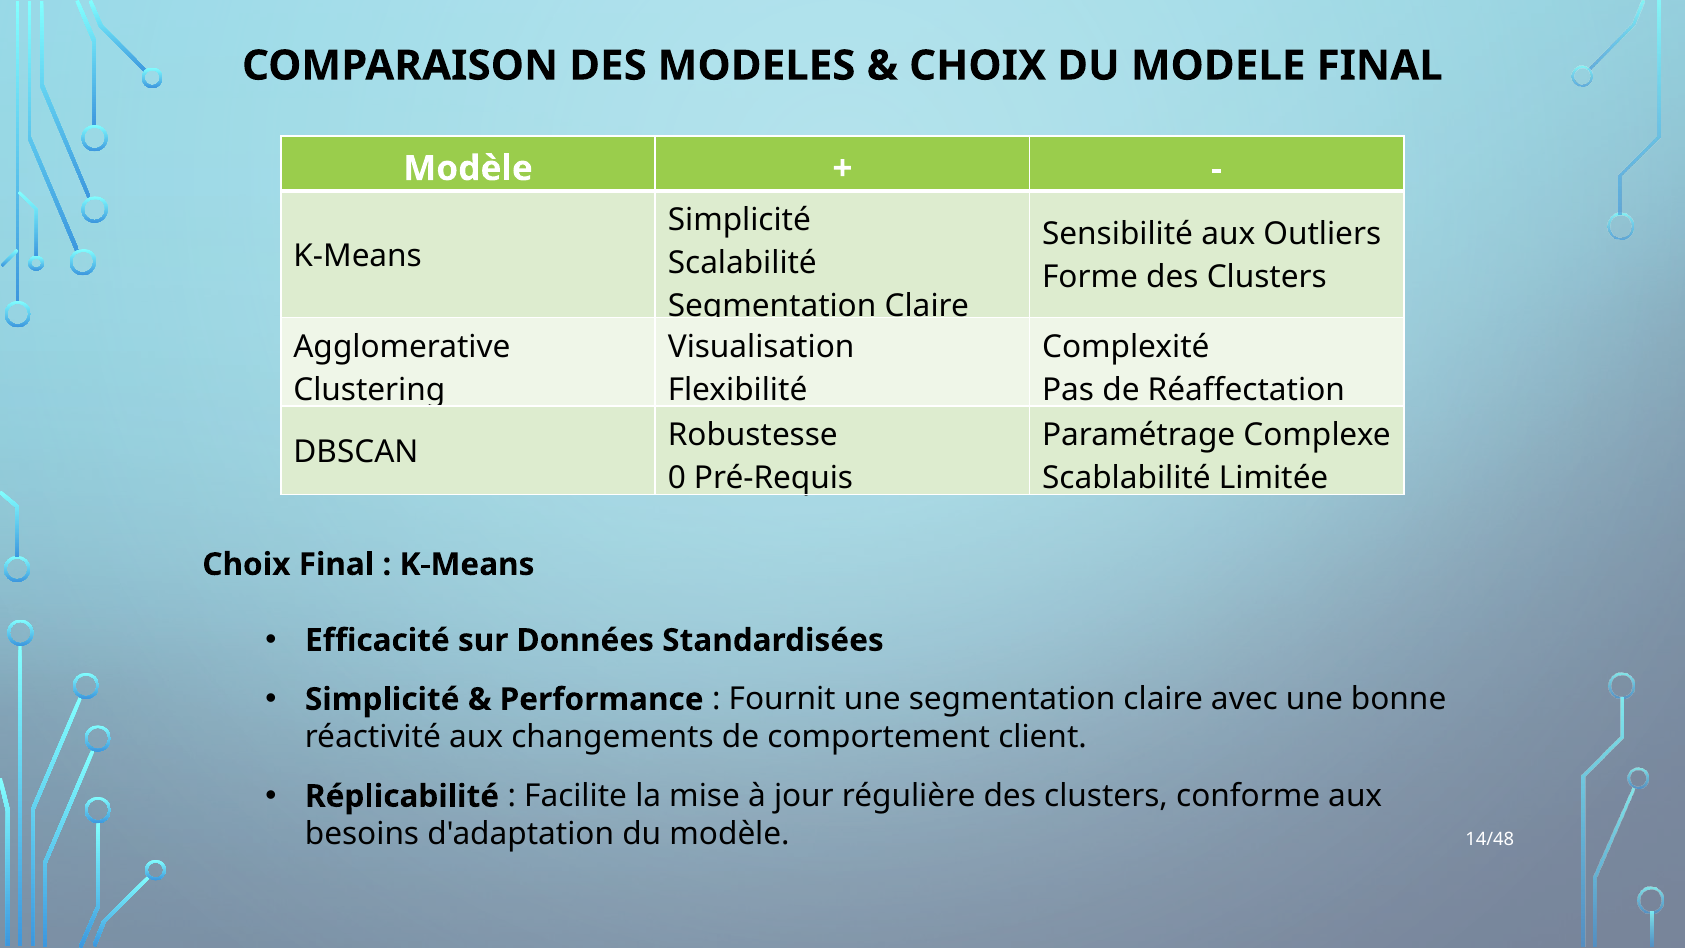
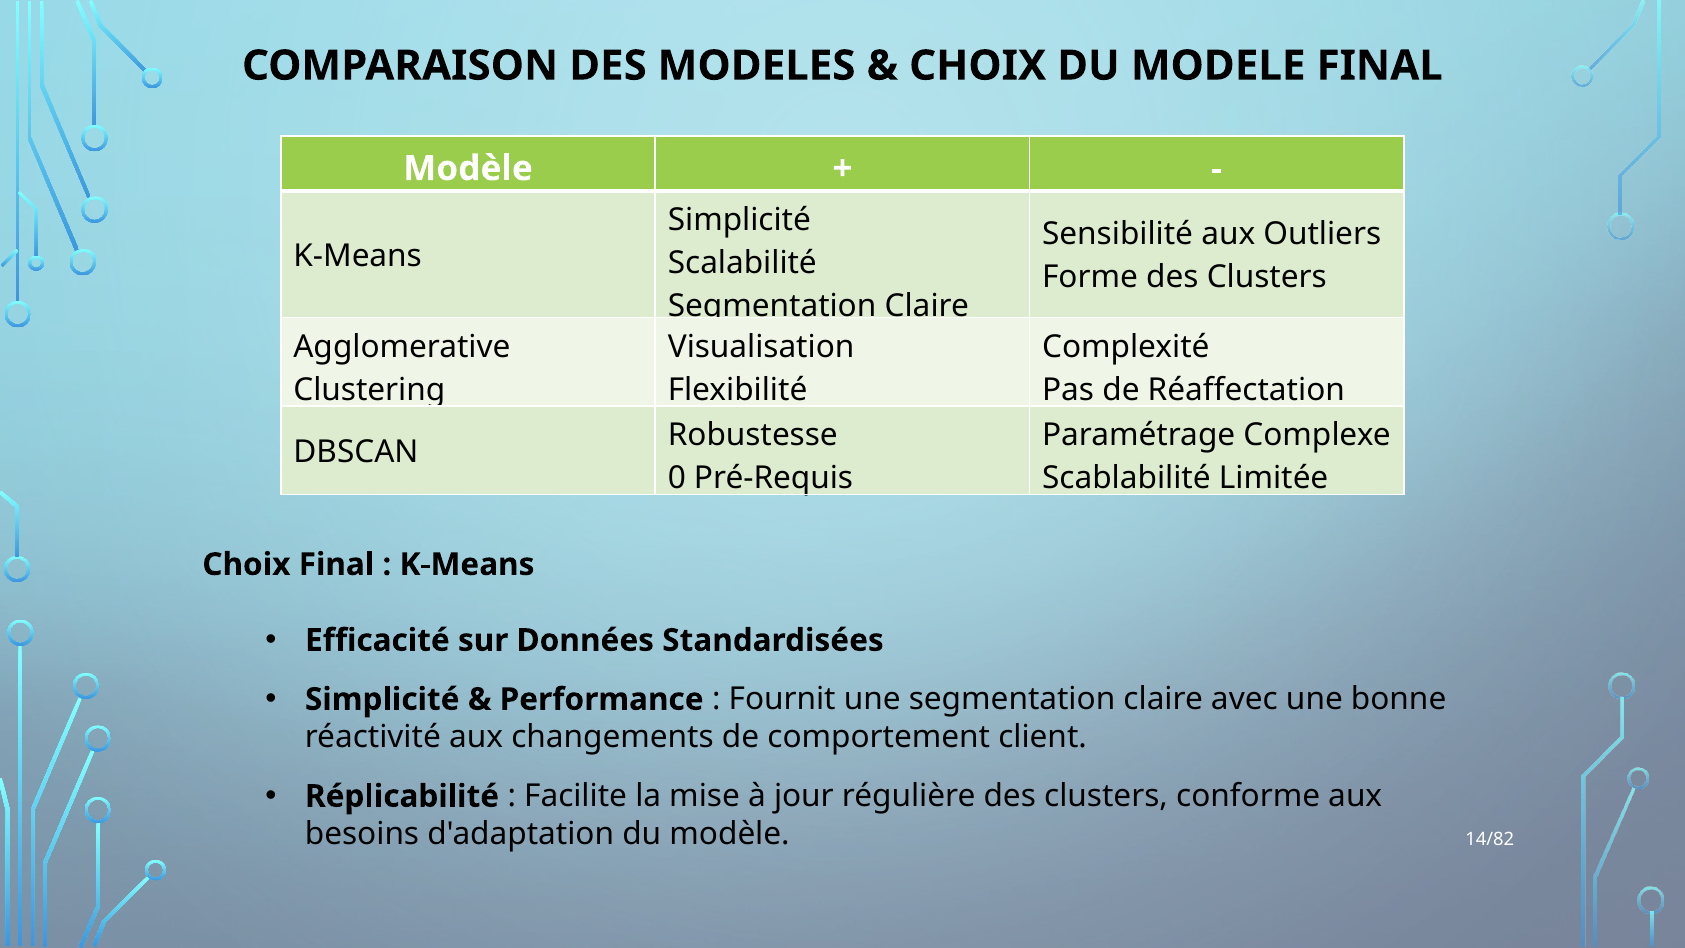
14/48: 14/48 -> 14/82 (1490, 840)
